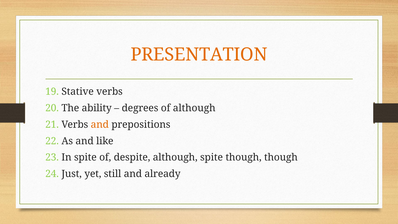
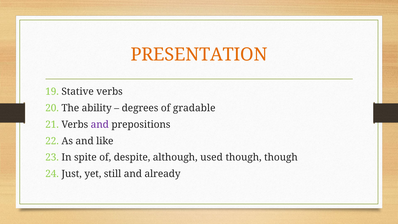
of although: although -> gradable (194, 108)
and colour: orange -> purple (100, 124)
although spite: spite -> used (212, 157)
